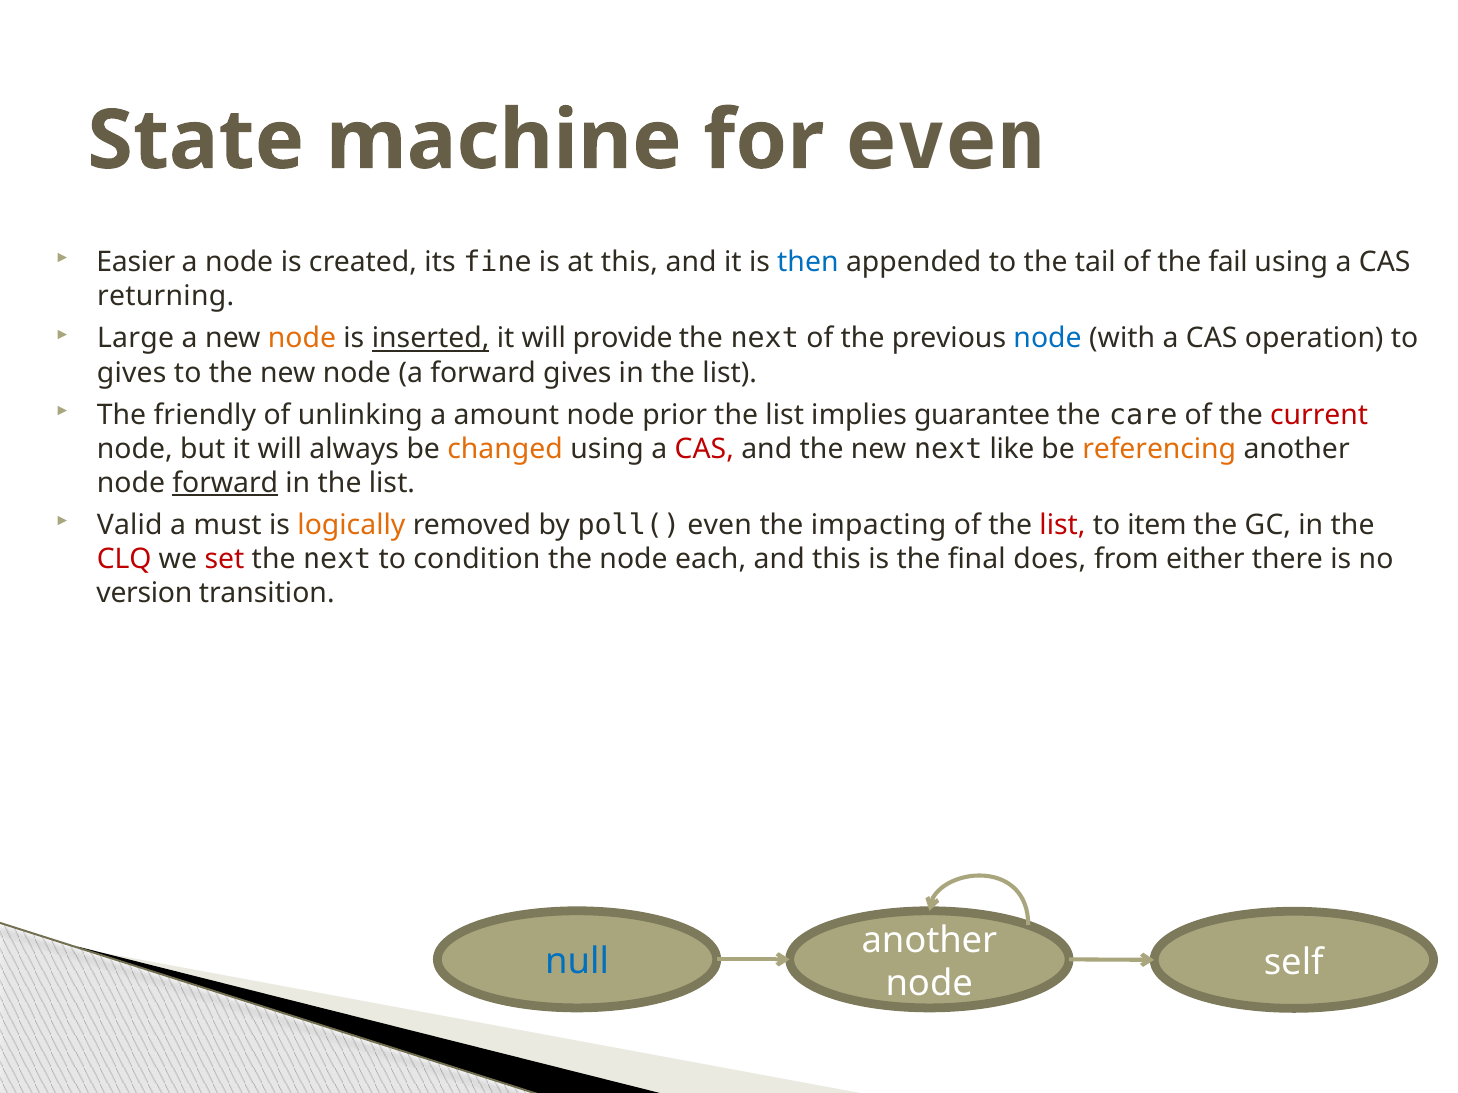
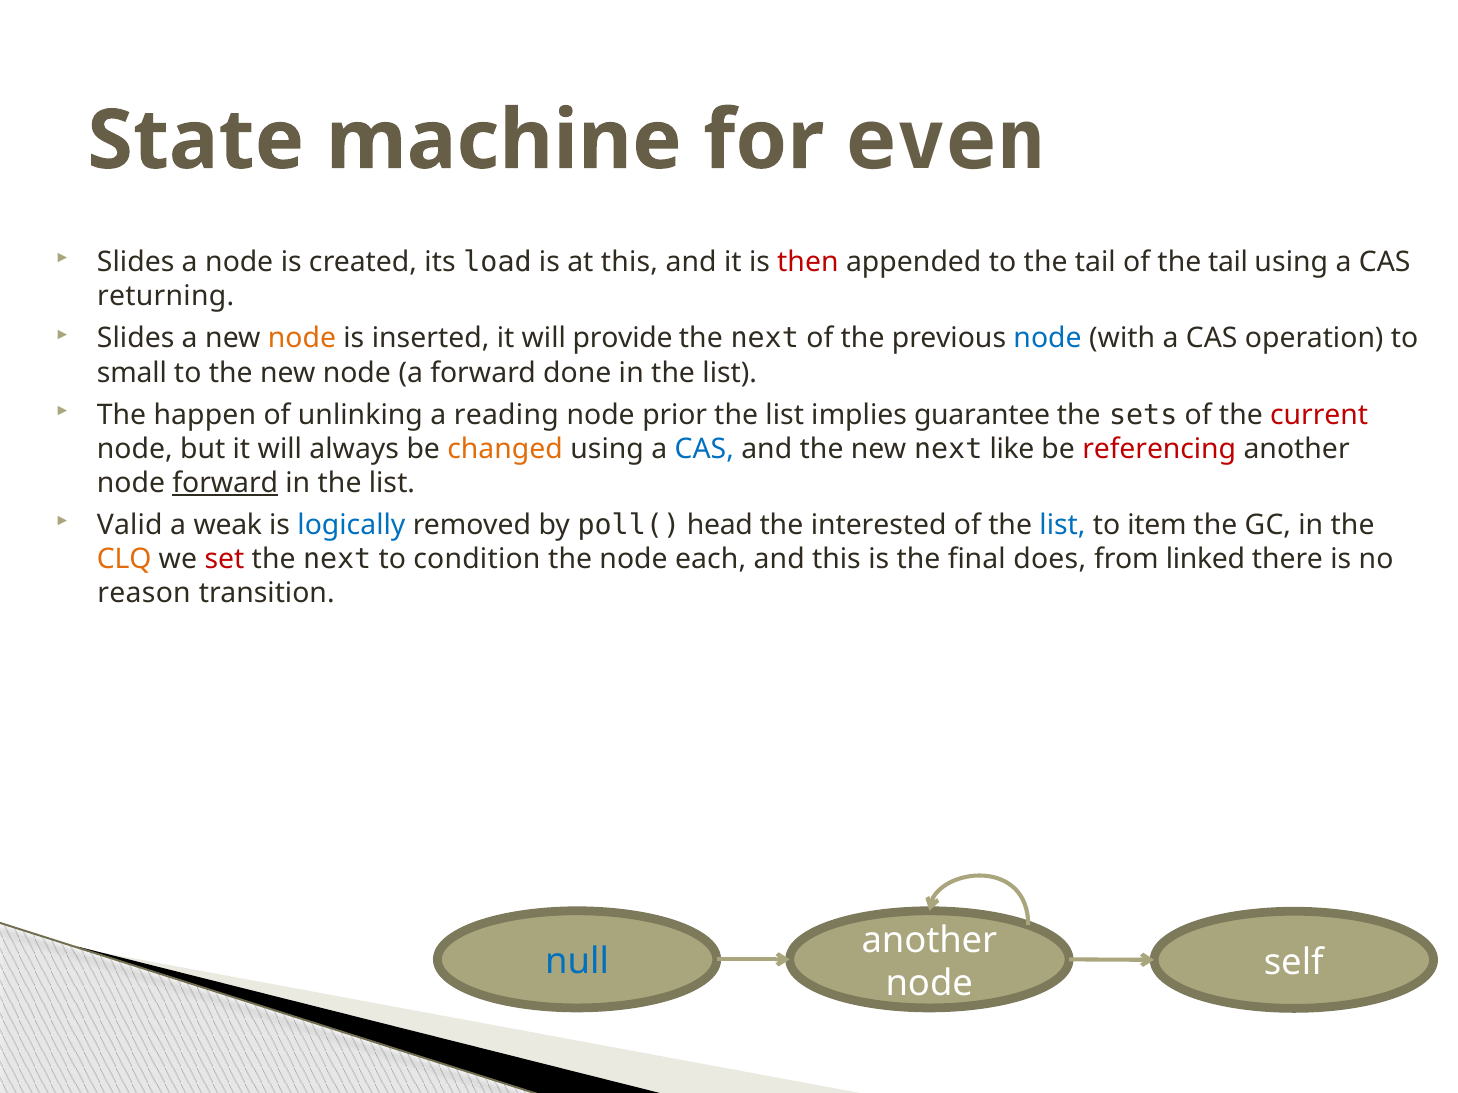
Easier: Easier -> Slides (136, 262)
fine: fine -> load (498, 262)
then colour: blue -> red (808, 262)
of the fail: fail -> tail (1228, 262)
Large: Large -> Slides (136, 339)
inserted underline: present -> none (431, 339)
gives: gives -> small (132, 373)
forward gives: gives -> done (577, 373)
friendly: friendly -> happen (205, 415)
amount: amount -> reading (506, 415)
care: care -> sets (1143, 415)
CAS colour: red -> blue (704, 449)
referencing colour: orange -> red (1159, 449)
must: must -> weak (228, 525)
logically colour: orange -> blue (351, 525)
poll( even: even -> head (720, 525)
impacting: impacting -> interested (879, 525)
list colour: red -> blue (1062, 525)
CLQ colour: red -> orange (124, 559)
either: either -> linked (1205, 559)
version: version -> reason (144, 594)
